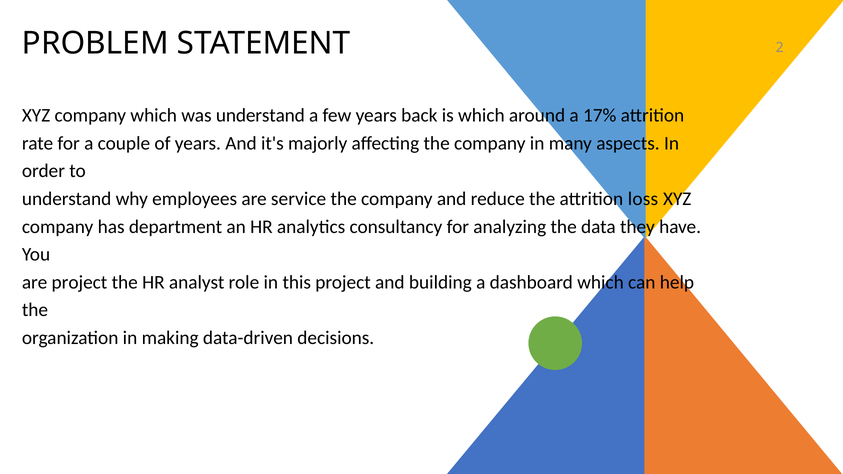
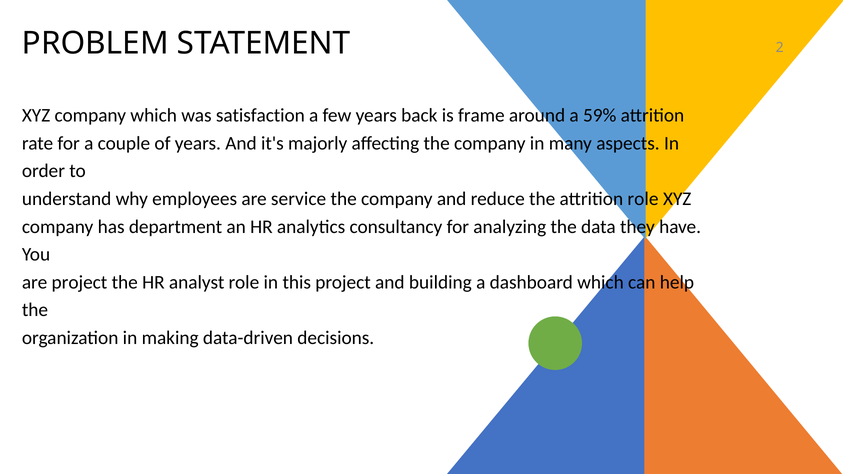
was understand: understand -> satisfaction (260, 116)
is which: which -> frame (481, 116)
17%: 17% -> 59% (600, 116)
attrition loss: loss -> role (643, 199)
